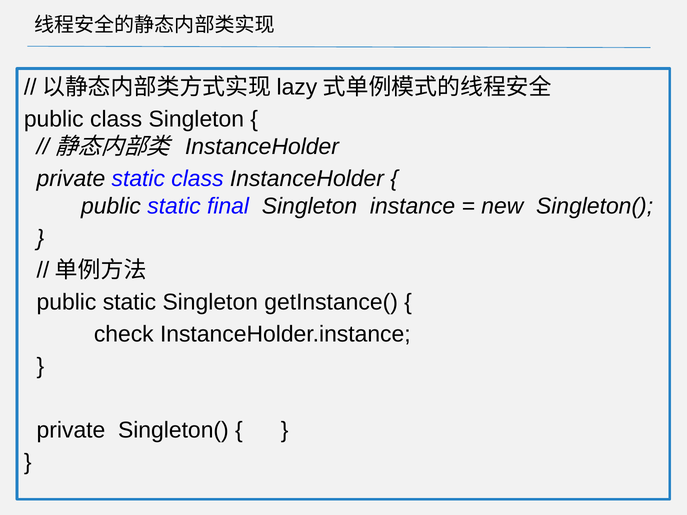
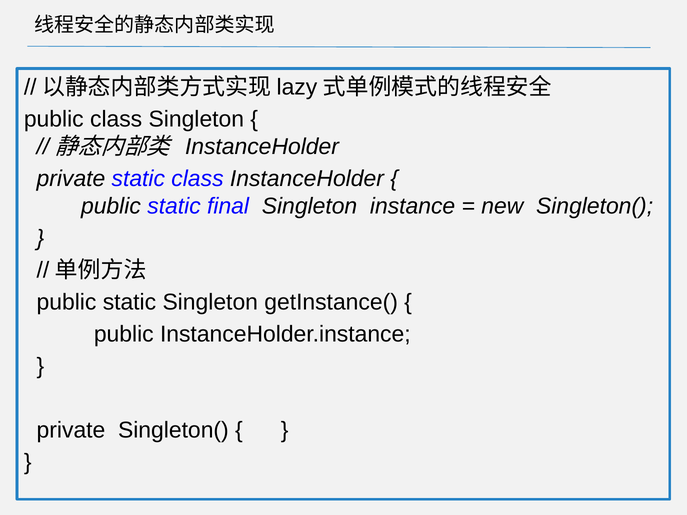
check: check -> public (124, 334)
